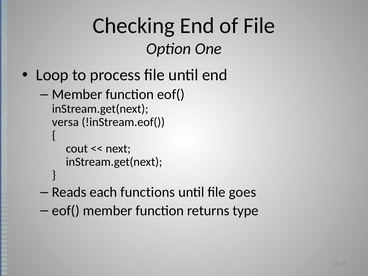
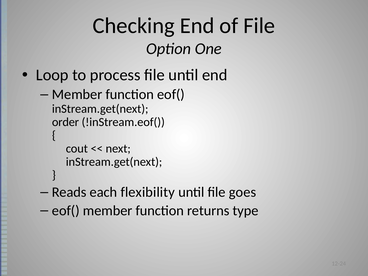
versa: versa -> order (65, 122)
functions: functions -> flexibility (148, 192)
